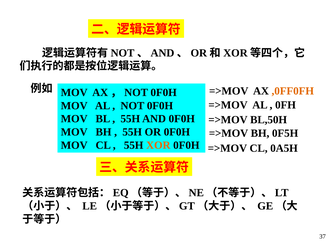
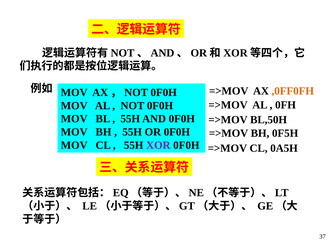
XOR colour: orange -> purple (158, 145)
